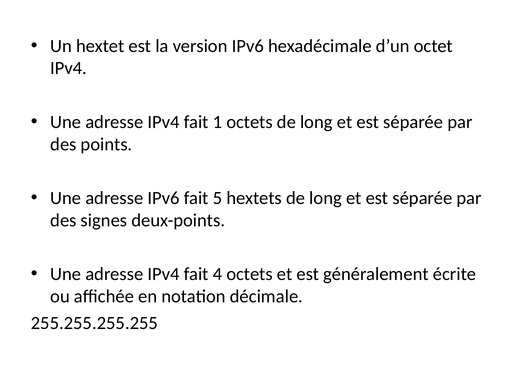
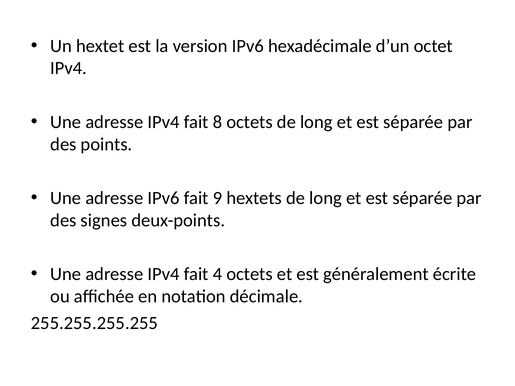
1: 1 -> 8 (217, 122)
5: 5 -> 9 (217, 198)
